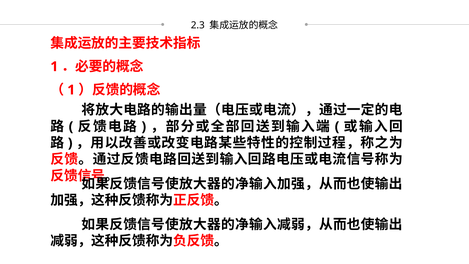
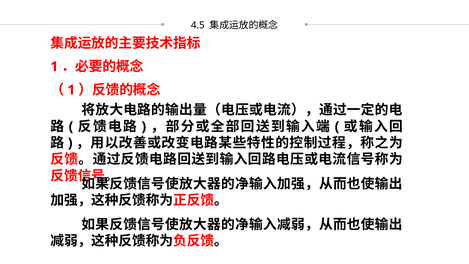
2.3: 2.3 -> 4.5 (198, 25)
